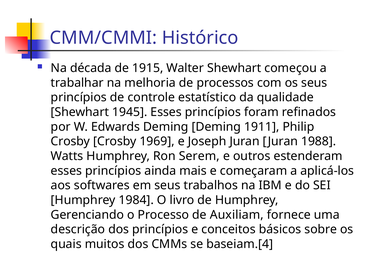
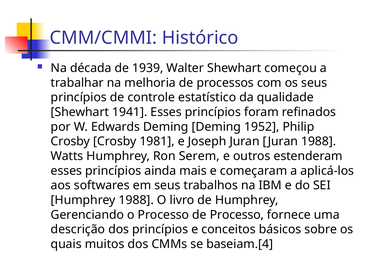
1915: 1915 -> 1939 (148, 68)
1945: 1945 -> 1941 (130, 112)
1911: 1911 -> 1952 (262, 127)
1969: 1969 -> 1981 (157, 141)
Humphrey 1984: 1984 -> 1988 (136, 200)
de Auxiliam: Auxiliam -> Processo (237, 214)
